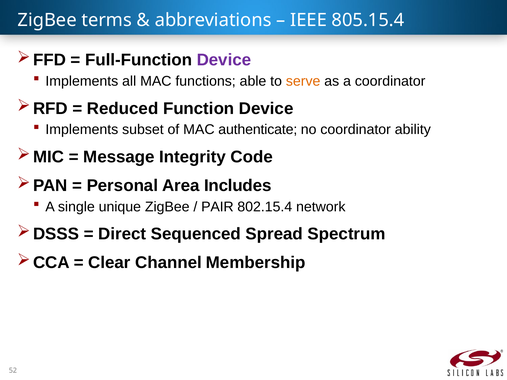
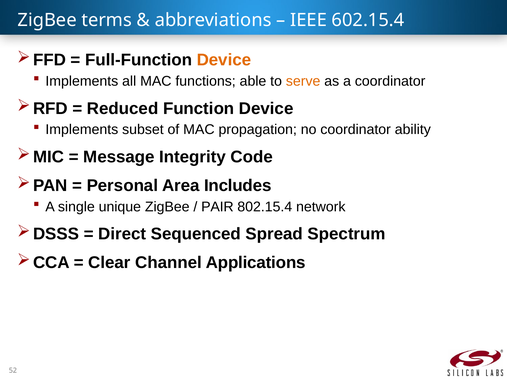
805.15.4: 805.15.4 -> 602.15.4 (368, 20)
Device colour: purple -> orange (224, 60)
authenticate: authenticate -> propagation (258, 130)
Membership: Membership -> Applications (256, 263)
